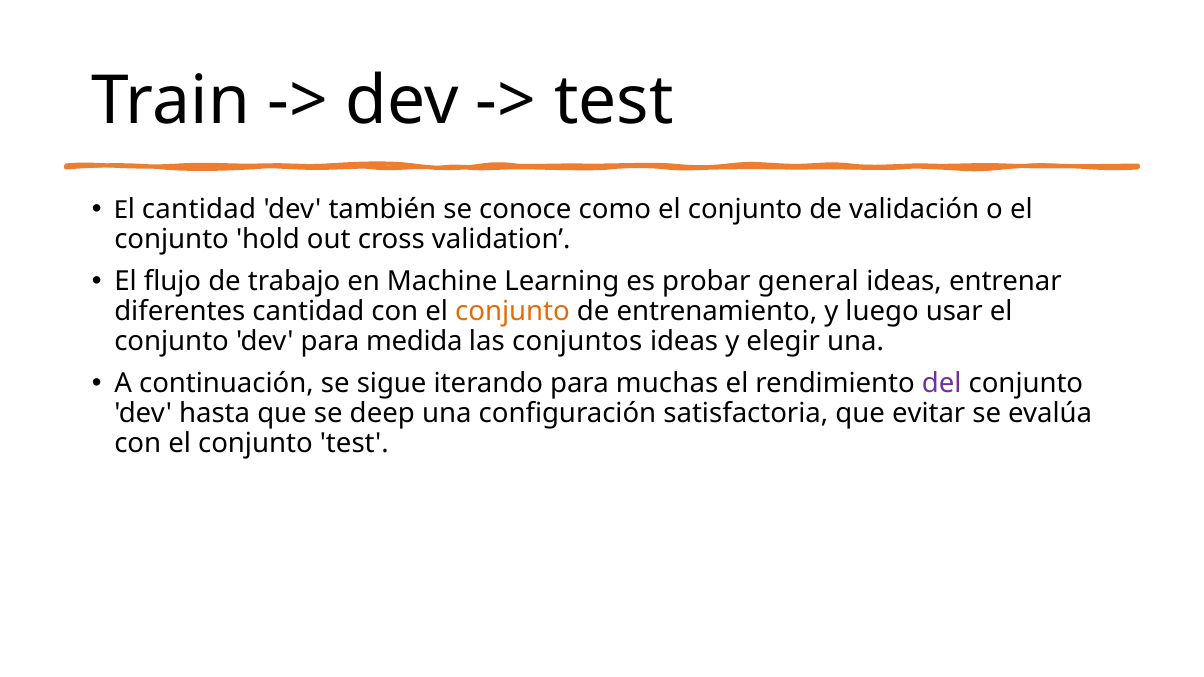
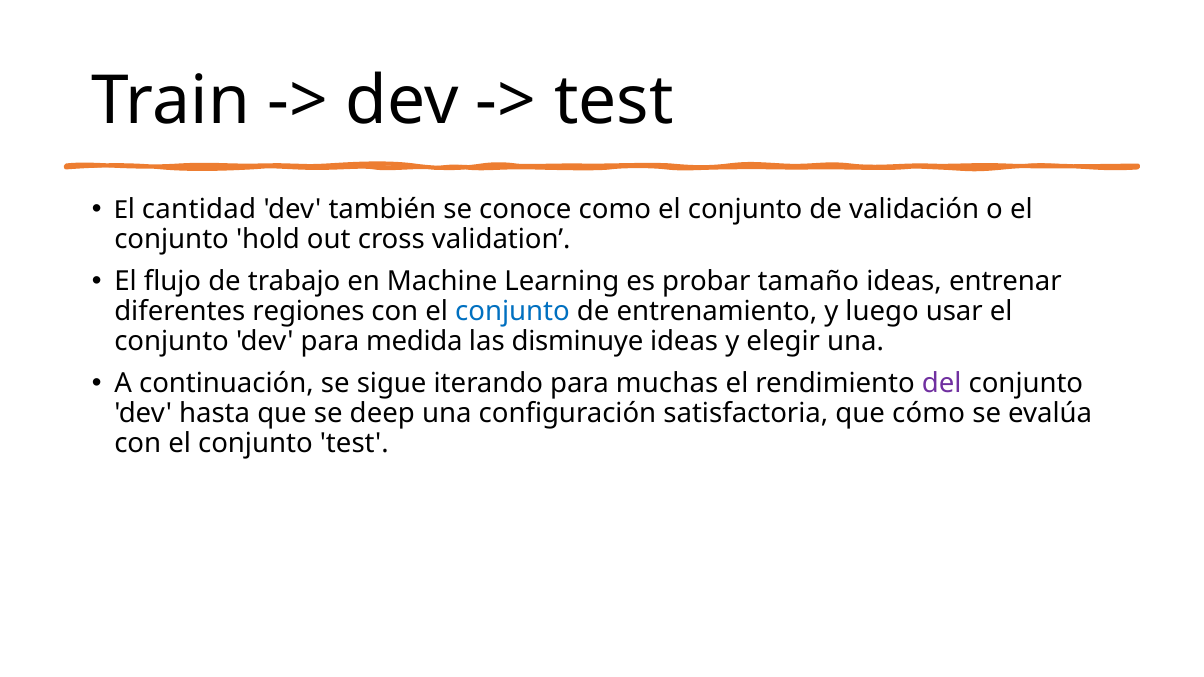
general: general -> tamaño (808, 282)
diferentes cantidad: cantidad -> regiones (309, 312)
conjunto colour: orange -> blue (512, 312)
conjuntos: conjuntos -> disminuye (577, 341)
evitar: evitar -> cómo (929, 413)
